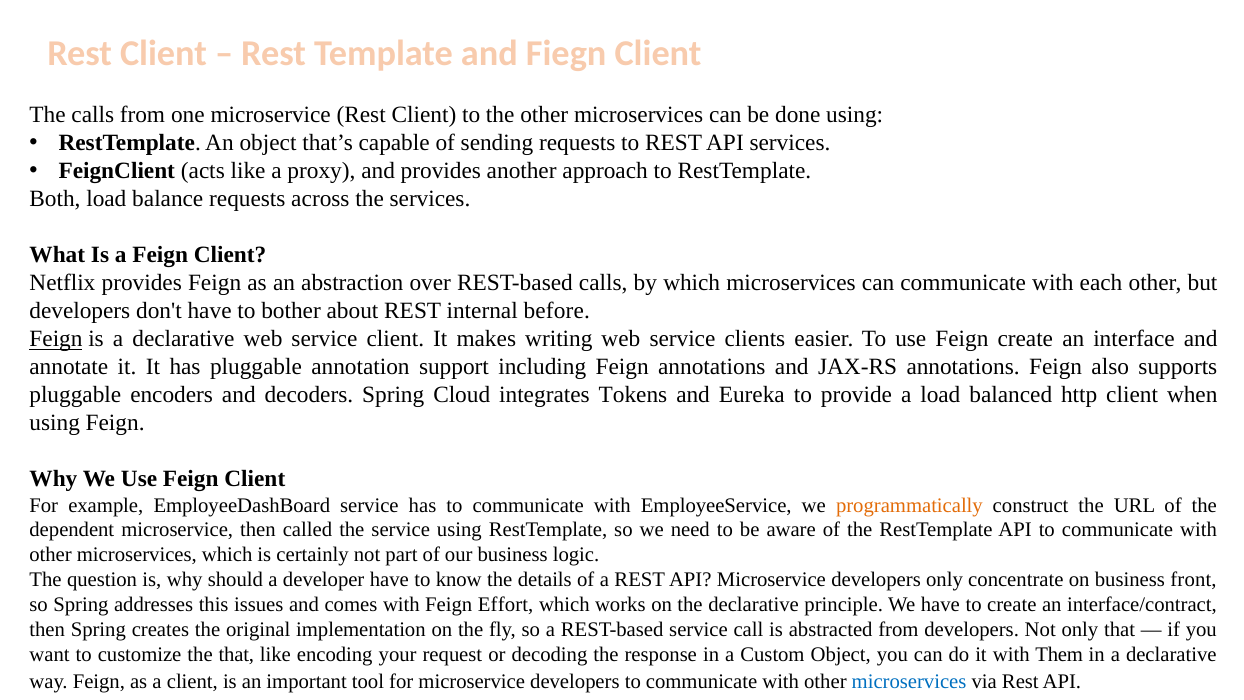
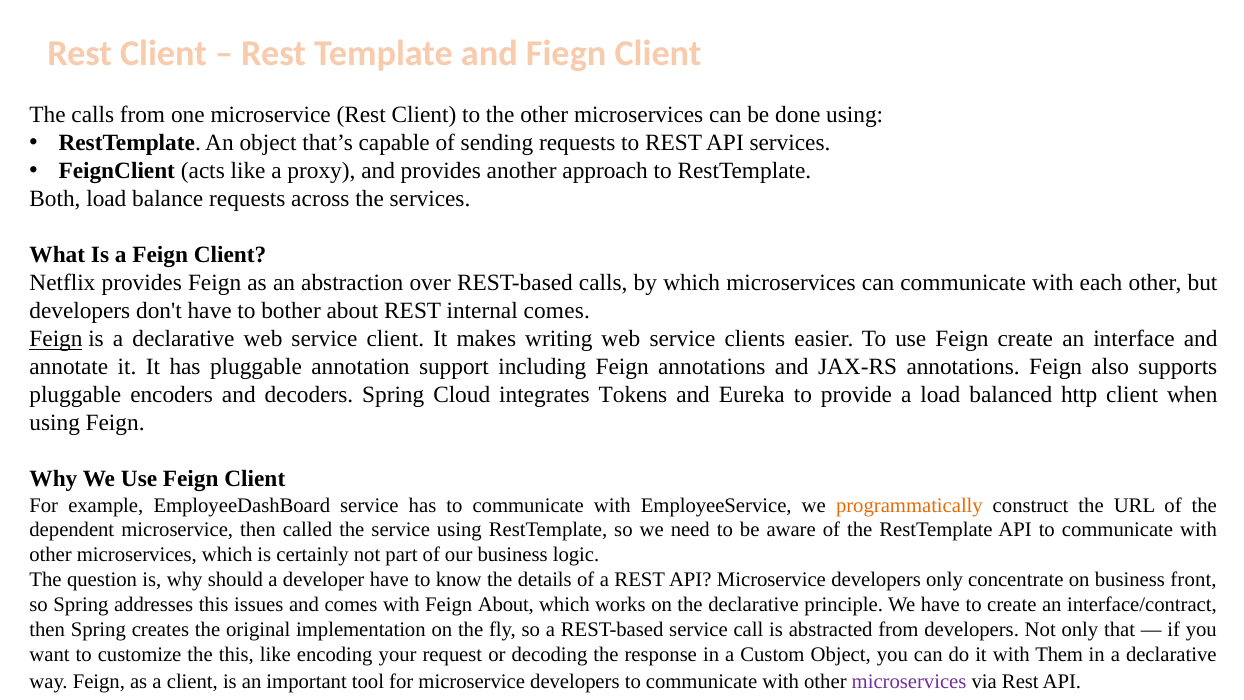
internal before: before -> comes (557, 311)
Feign Effort: Effort -> About (506, 604)
the that: that -> this (236, 654)
microservices colour: blue -> purple (909, 682)
